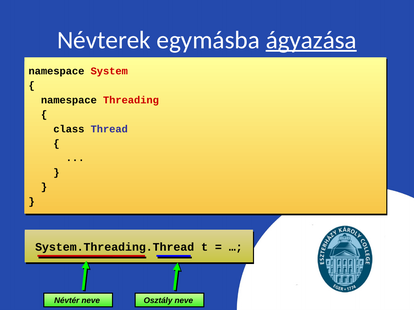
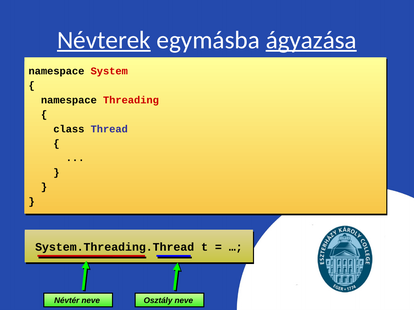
Névterek underline: none -> present (104, 40)
